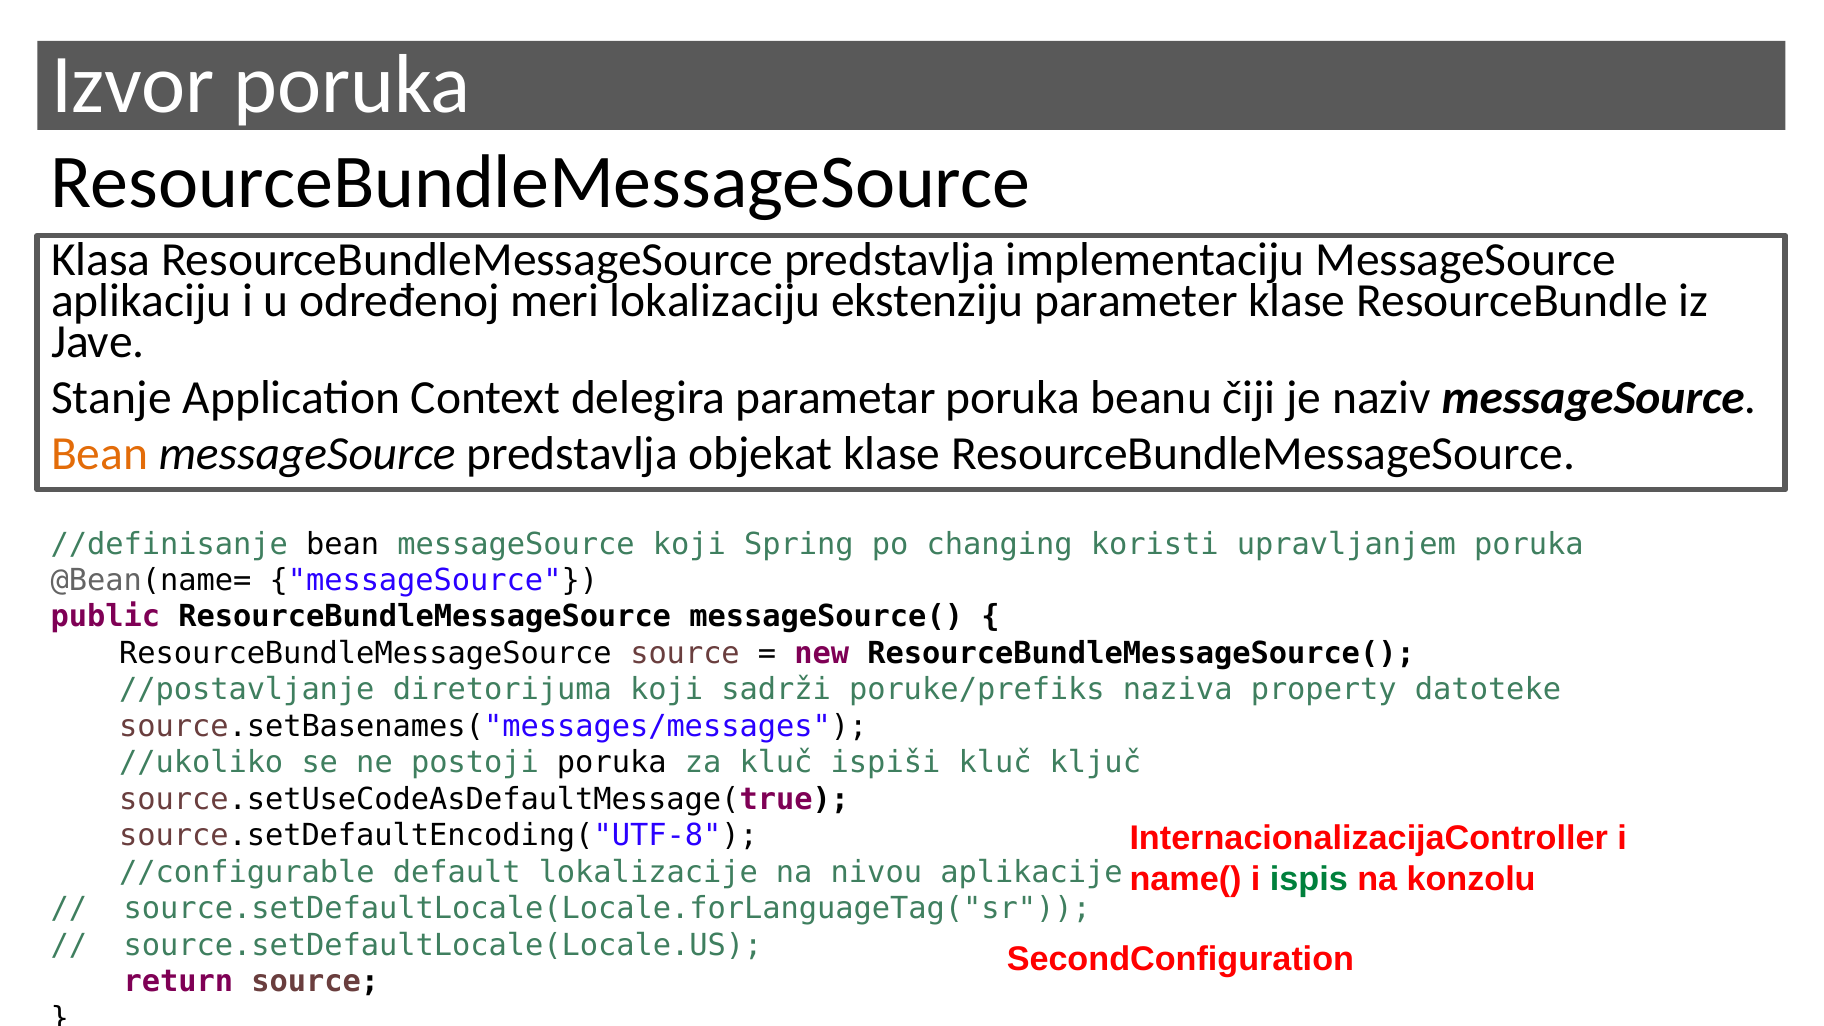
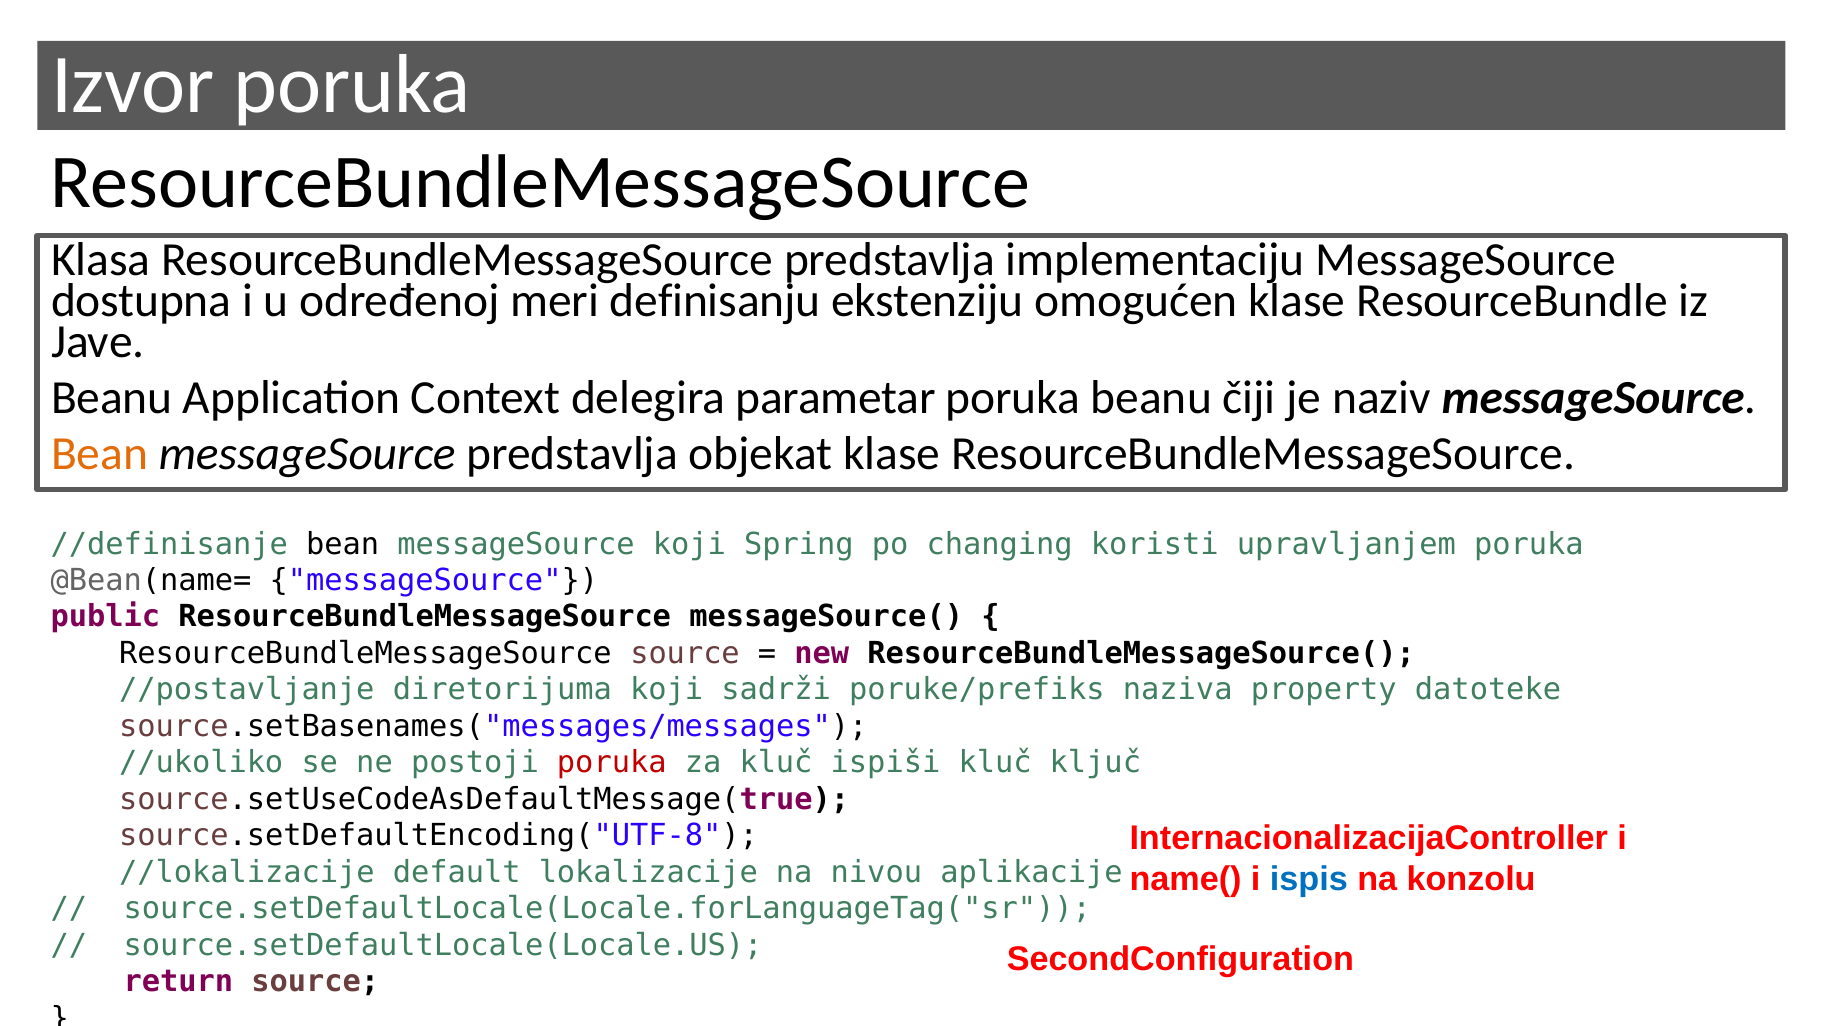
aplikaciju: aplikaciju -> dostupna (141, 301)
lokalizaciju: lokalizaciju -> definisanju (715, 301)
parameter: parameter -> omogućen (1136, 301)
Stanje: Stanje -> Beanu (112, 398)
poruka colour: black -> red (612, 763)
//configurable: //configurable -> //lokalizacije (247, 872)
ispis colour: green -> blue (1309, 879)
